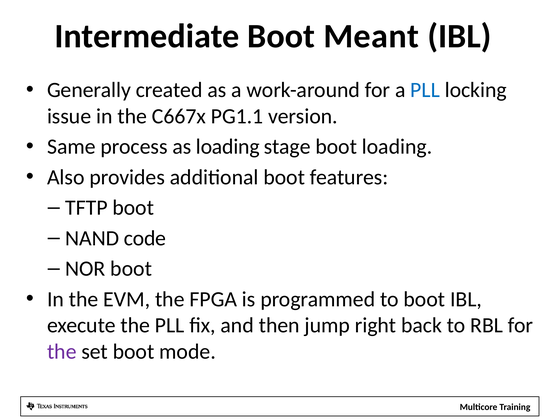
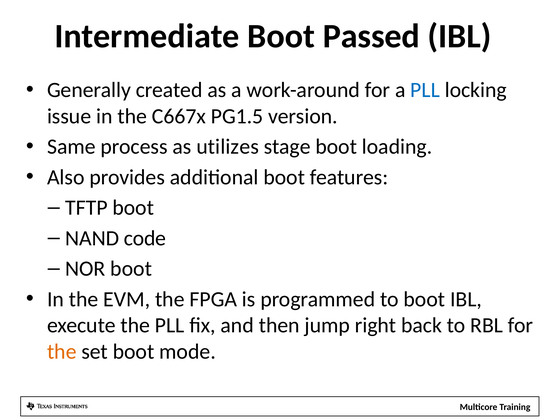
Meant: Meant -> Passed (371, 36)
PG1.1: PG1.1 -> PG1.5 (237, 116)
as loading: loading -> utilizes (228, 147)
the colour: purple -> orange (62, 352)
